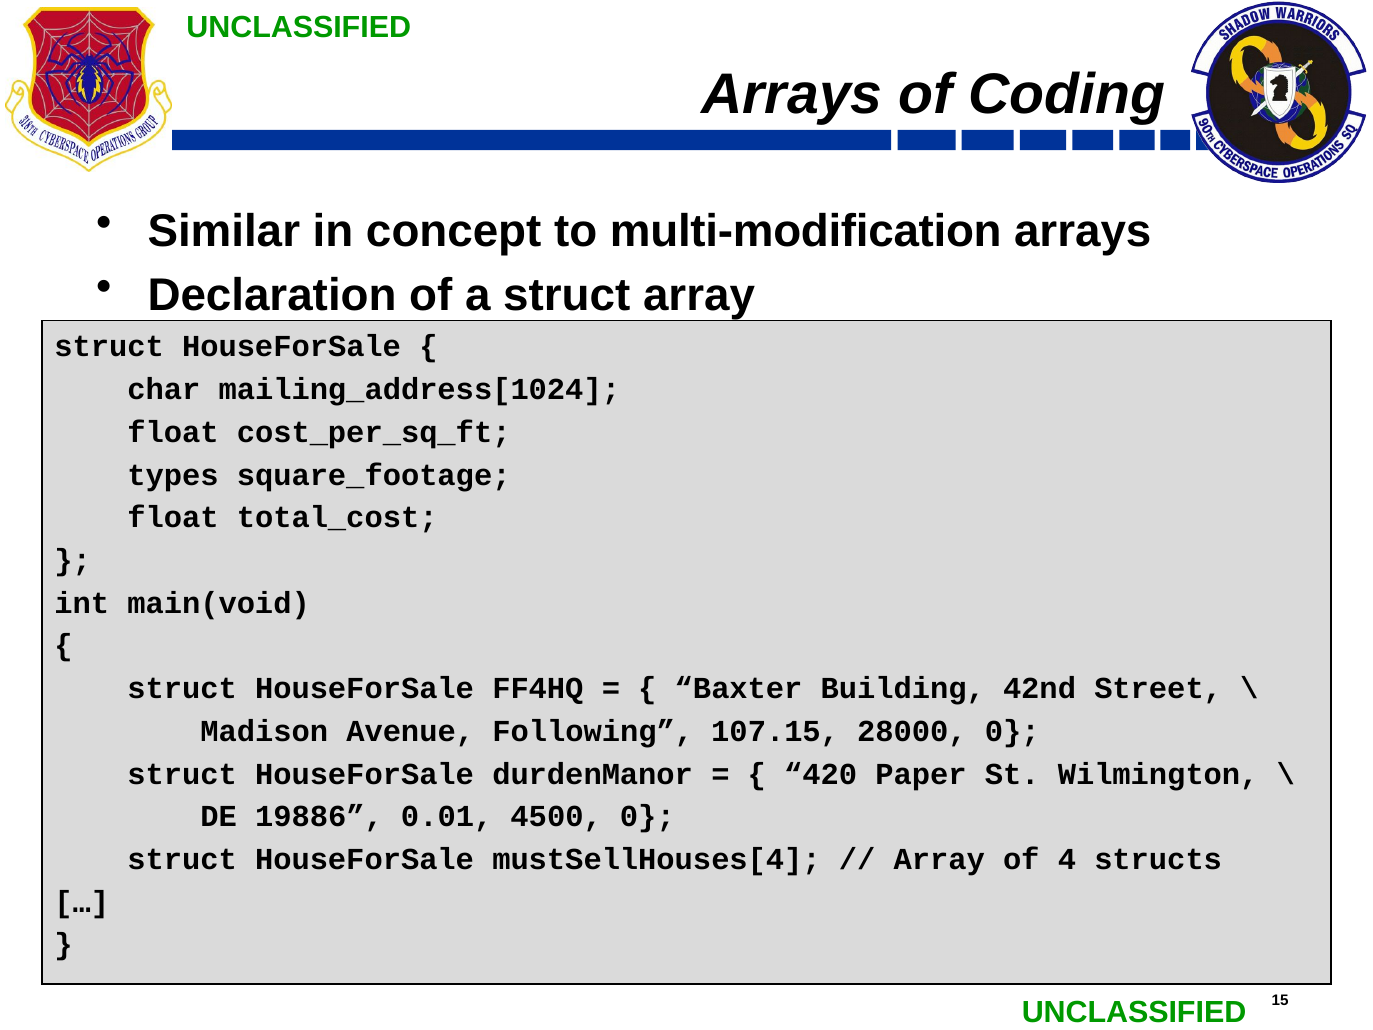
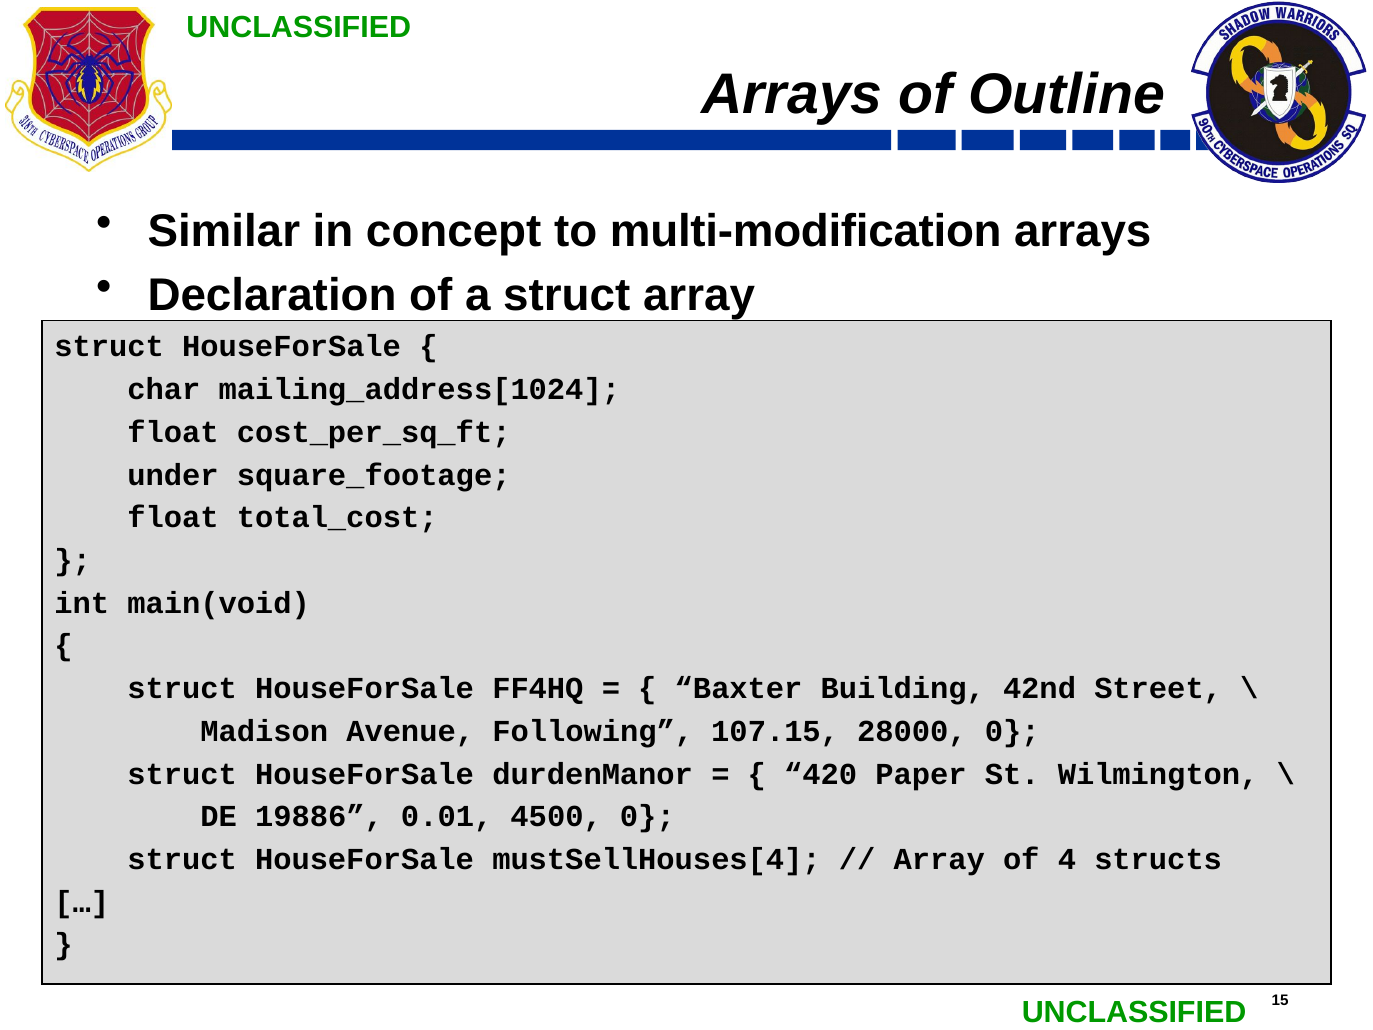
Coding: Coding -> Outline (1067, 94)
types: types -> under (173, 475)
